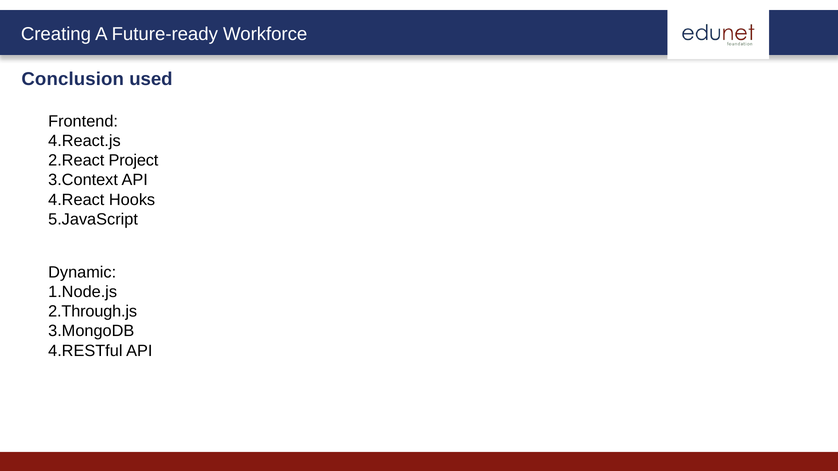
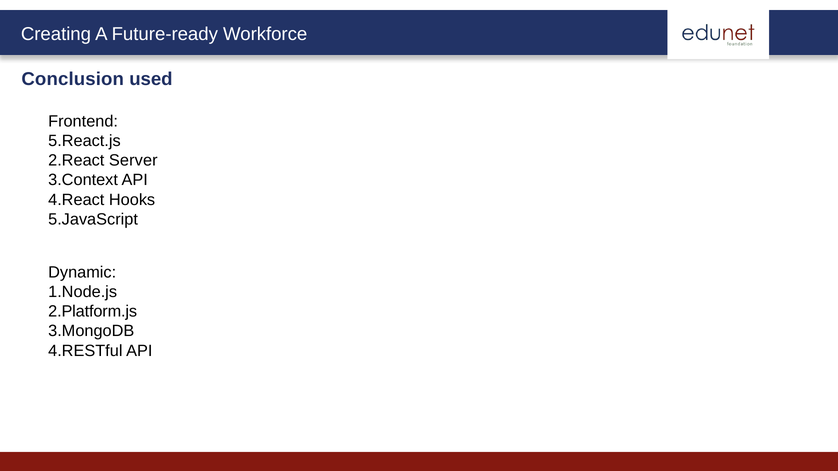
4.React.js: 4.React.js -> 5.React.js (84, 141)
Project: Project -> Server (133, 161)
2.Through.js: 2.Through.js -> 2.Platform.js (93, 312)
